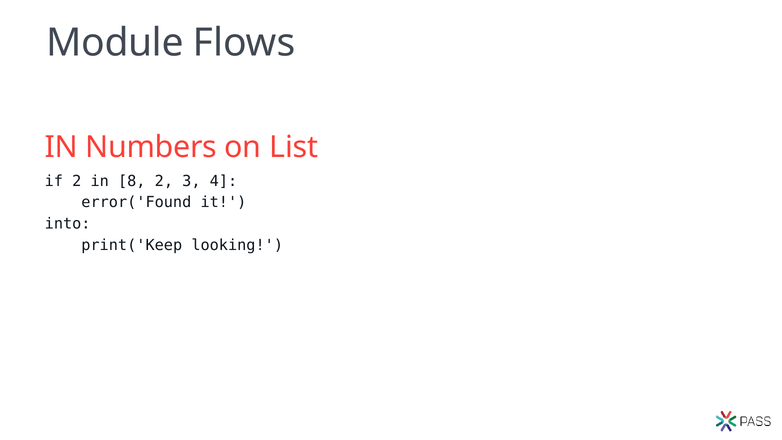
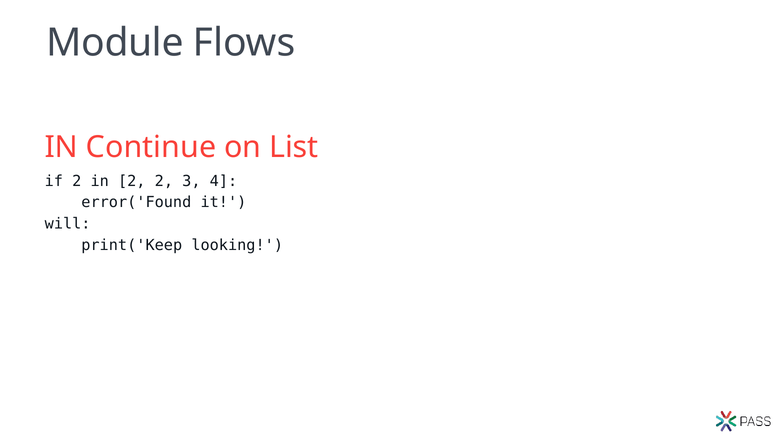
Numbers: Numbers -> Continue (151, 147)
in 8: 8 -> 2 (132, 181)
into: into -> will (68, 224)
